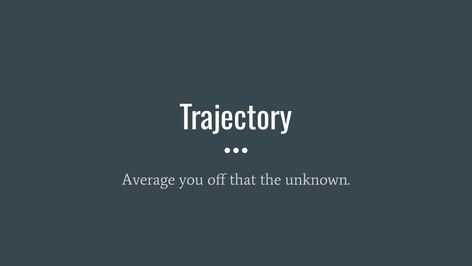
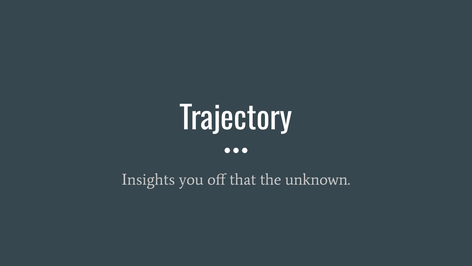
Average: Average -> Insights (148, 179)
